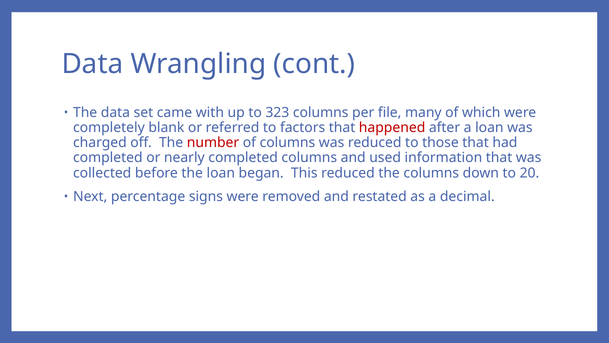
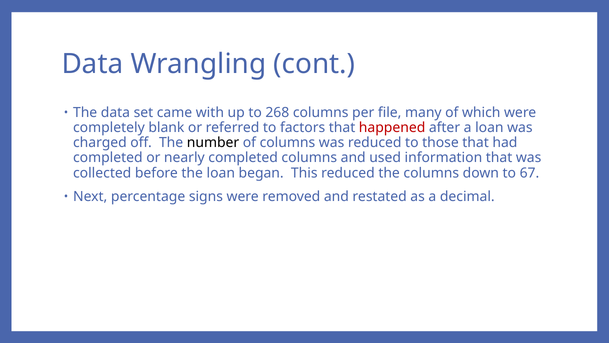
323: 323 -> 268 (277, 112)
number colour: red -> black (213, 143)
20: 20 -> 67 (529, 173)
